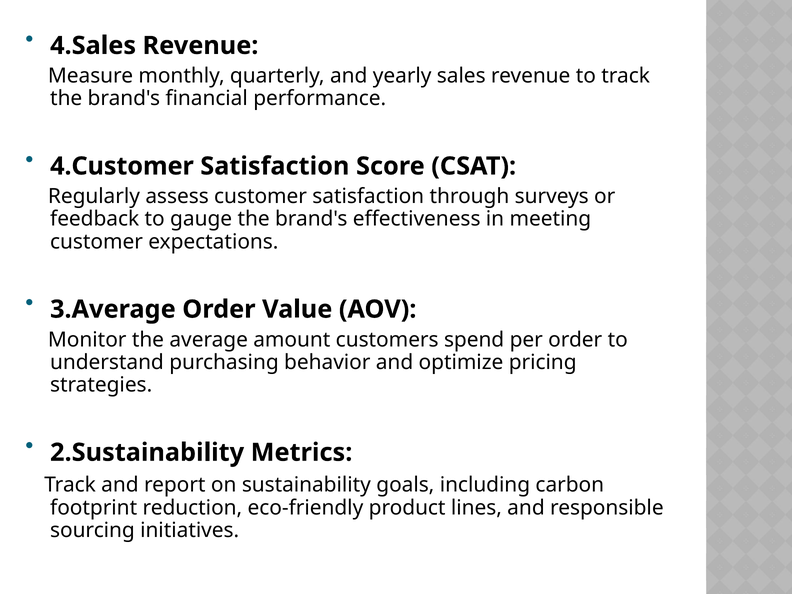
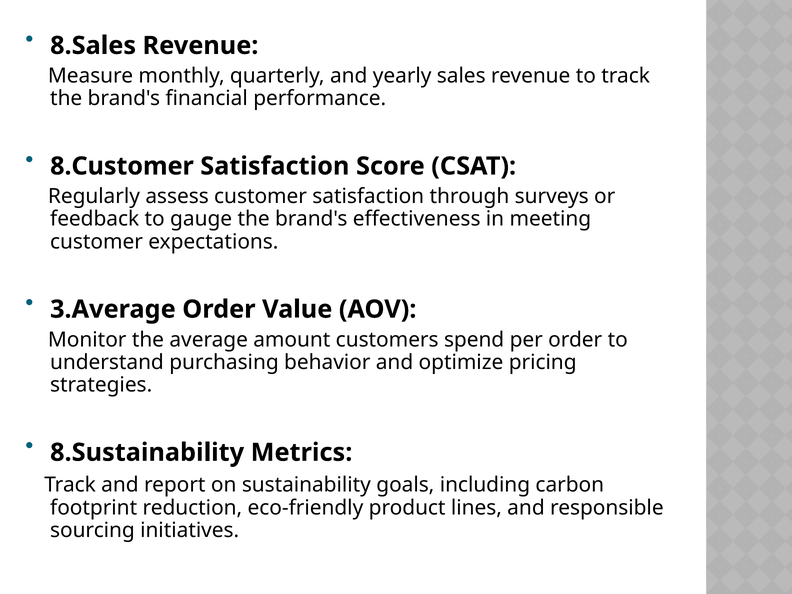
4.Sales: 4.Sales -> 8.Sales (93, 46)
4.Customer: 4.Customer -> 8.Customer (122, 166)
2.Sustainability: 2.Sustainability -> 8.Sustainability (147, 452)
